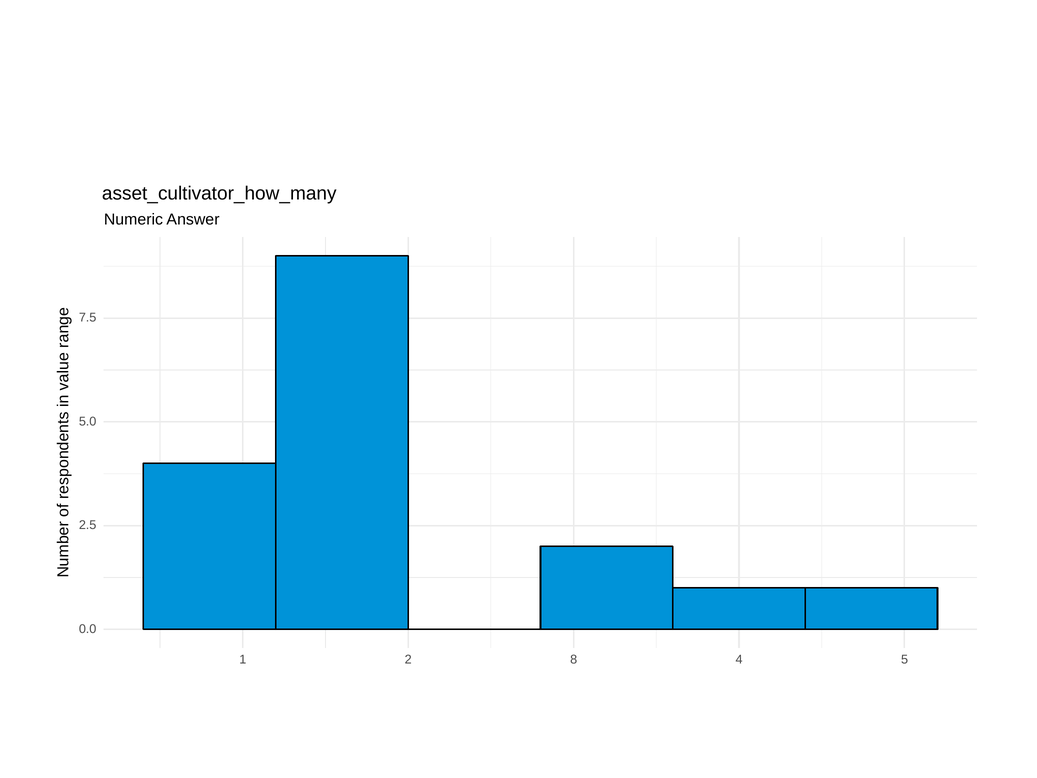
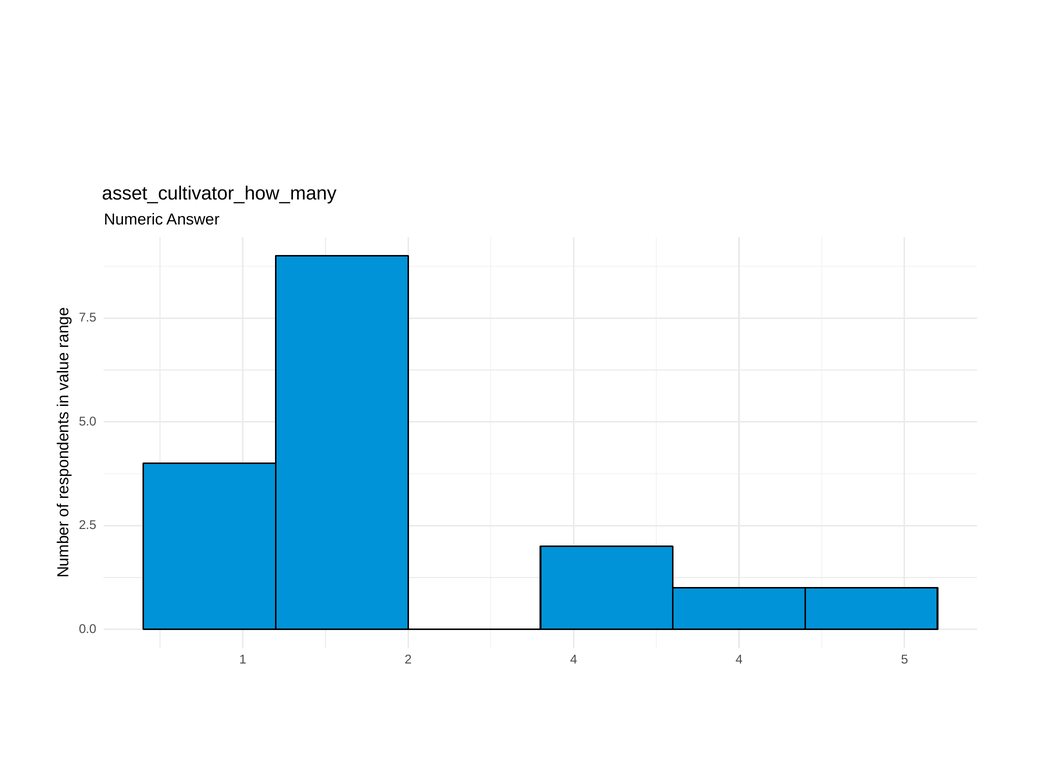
2 8: 8 -> 4 (574, 659)
